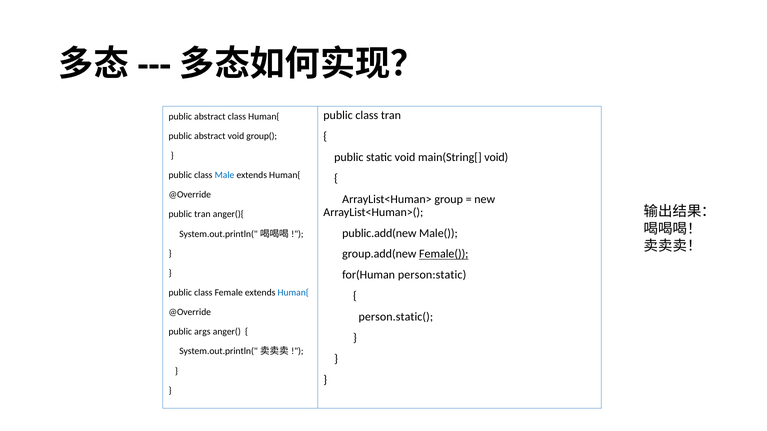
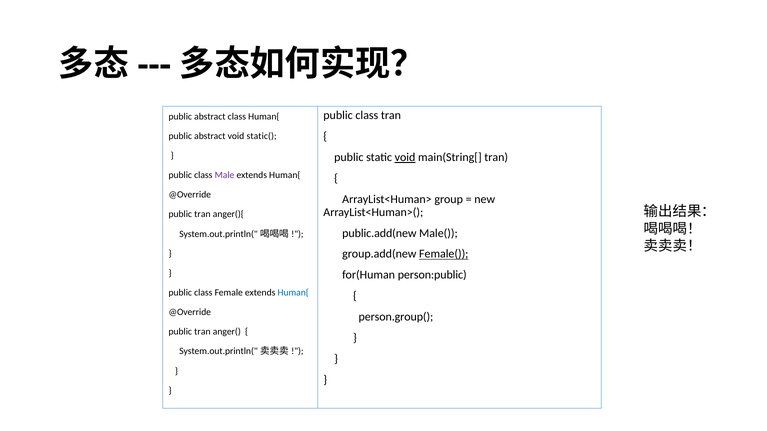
group(: group( -> static( (262, 136)
void underline: none -> present (405, 158)
main(String[ void: void -> tran (496, 158)
Male colour: blue -> purple (224, 175)
person:static: person:static -> person:public (432, 275)
person.static(: person.static( -> person.group( (396, 317)
args: args -> tran (202, 332)
